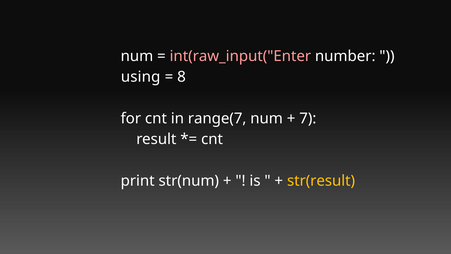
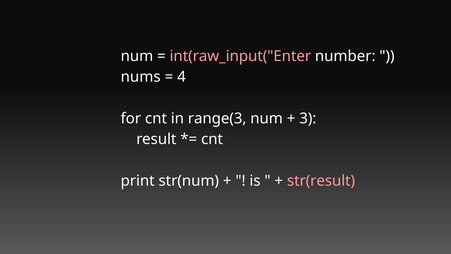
using: using -> nums (141, 77)
8: 8 -> 4 (182, 77)
range(7: range(7 -> range(3 (217, 118)
7: 7 -> 3 (308, 118)
str(result colour: yellow -> pink (321, 181)
